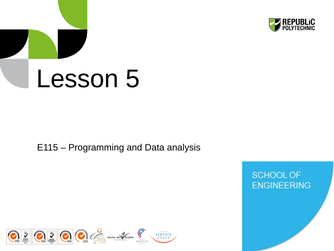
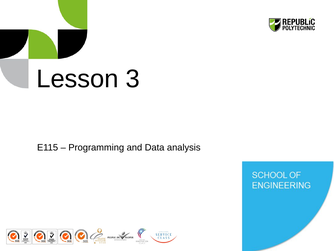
5: 5 -> 3 (133, 79)
